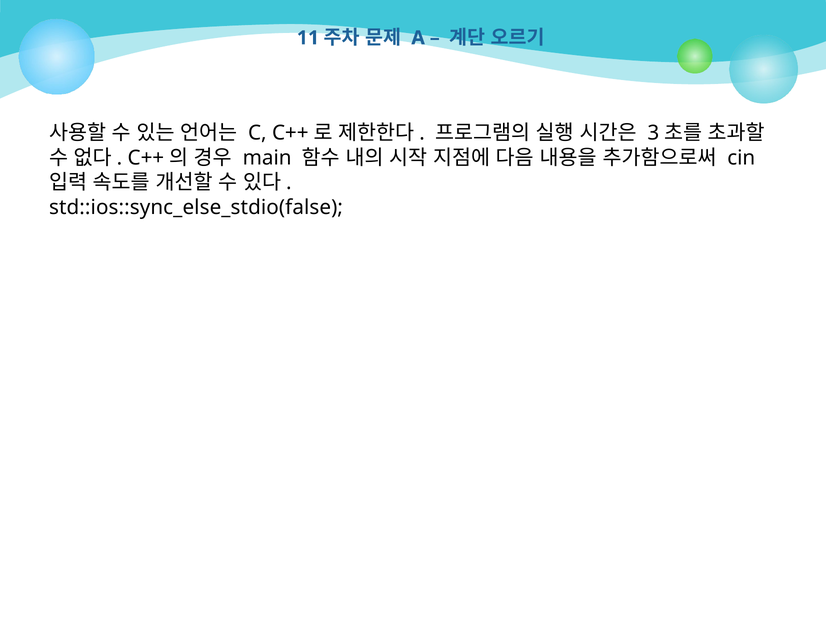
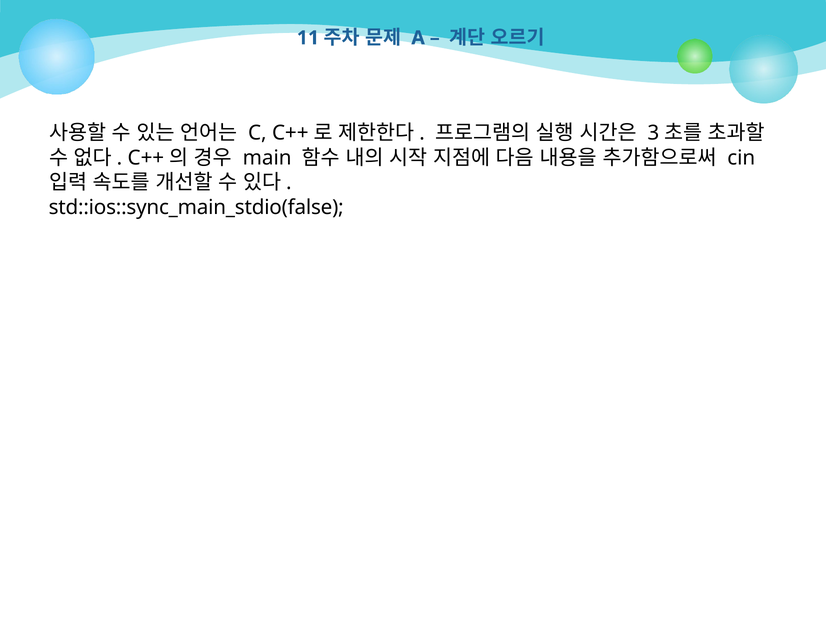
std::ios::sync_else_stdio(false: std::ios::sync_else_stdio(false -> std::ios::sync_main_stdio(false (196, 207)
